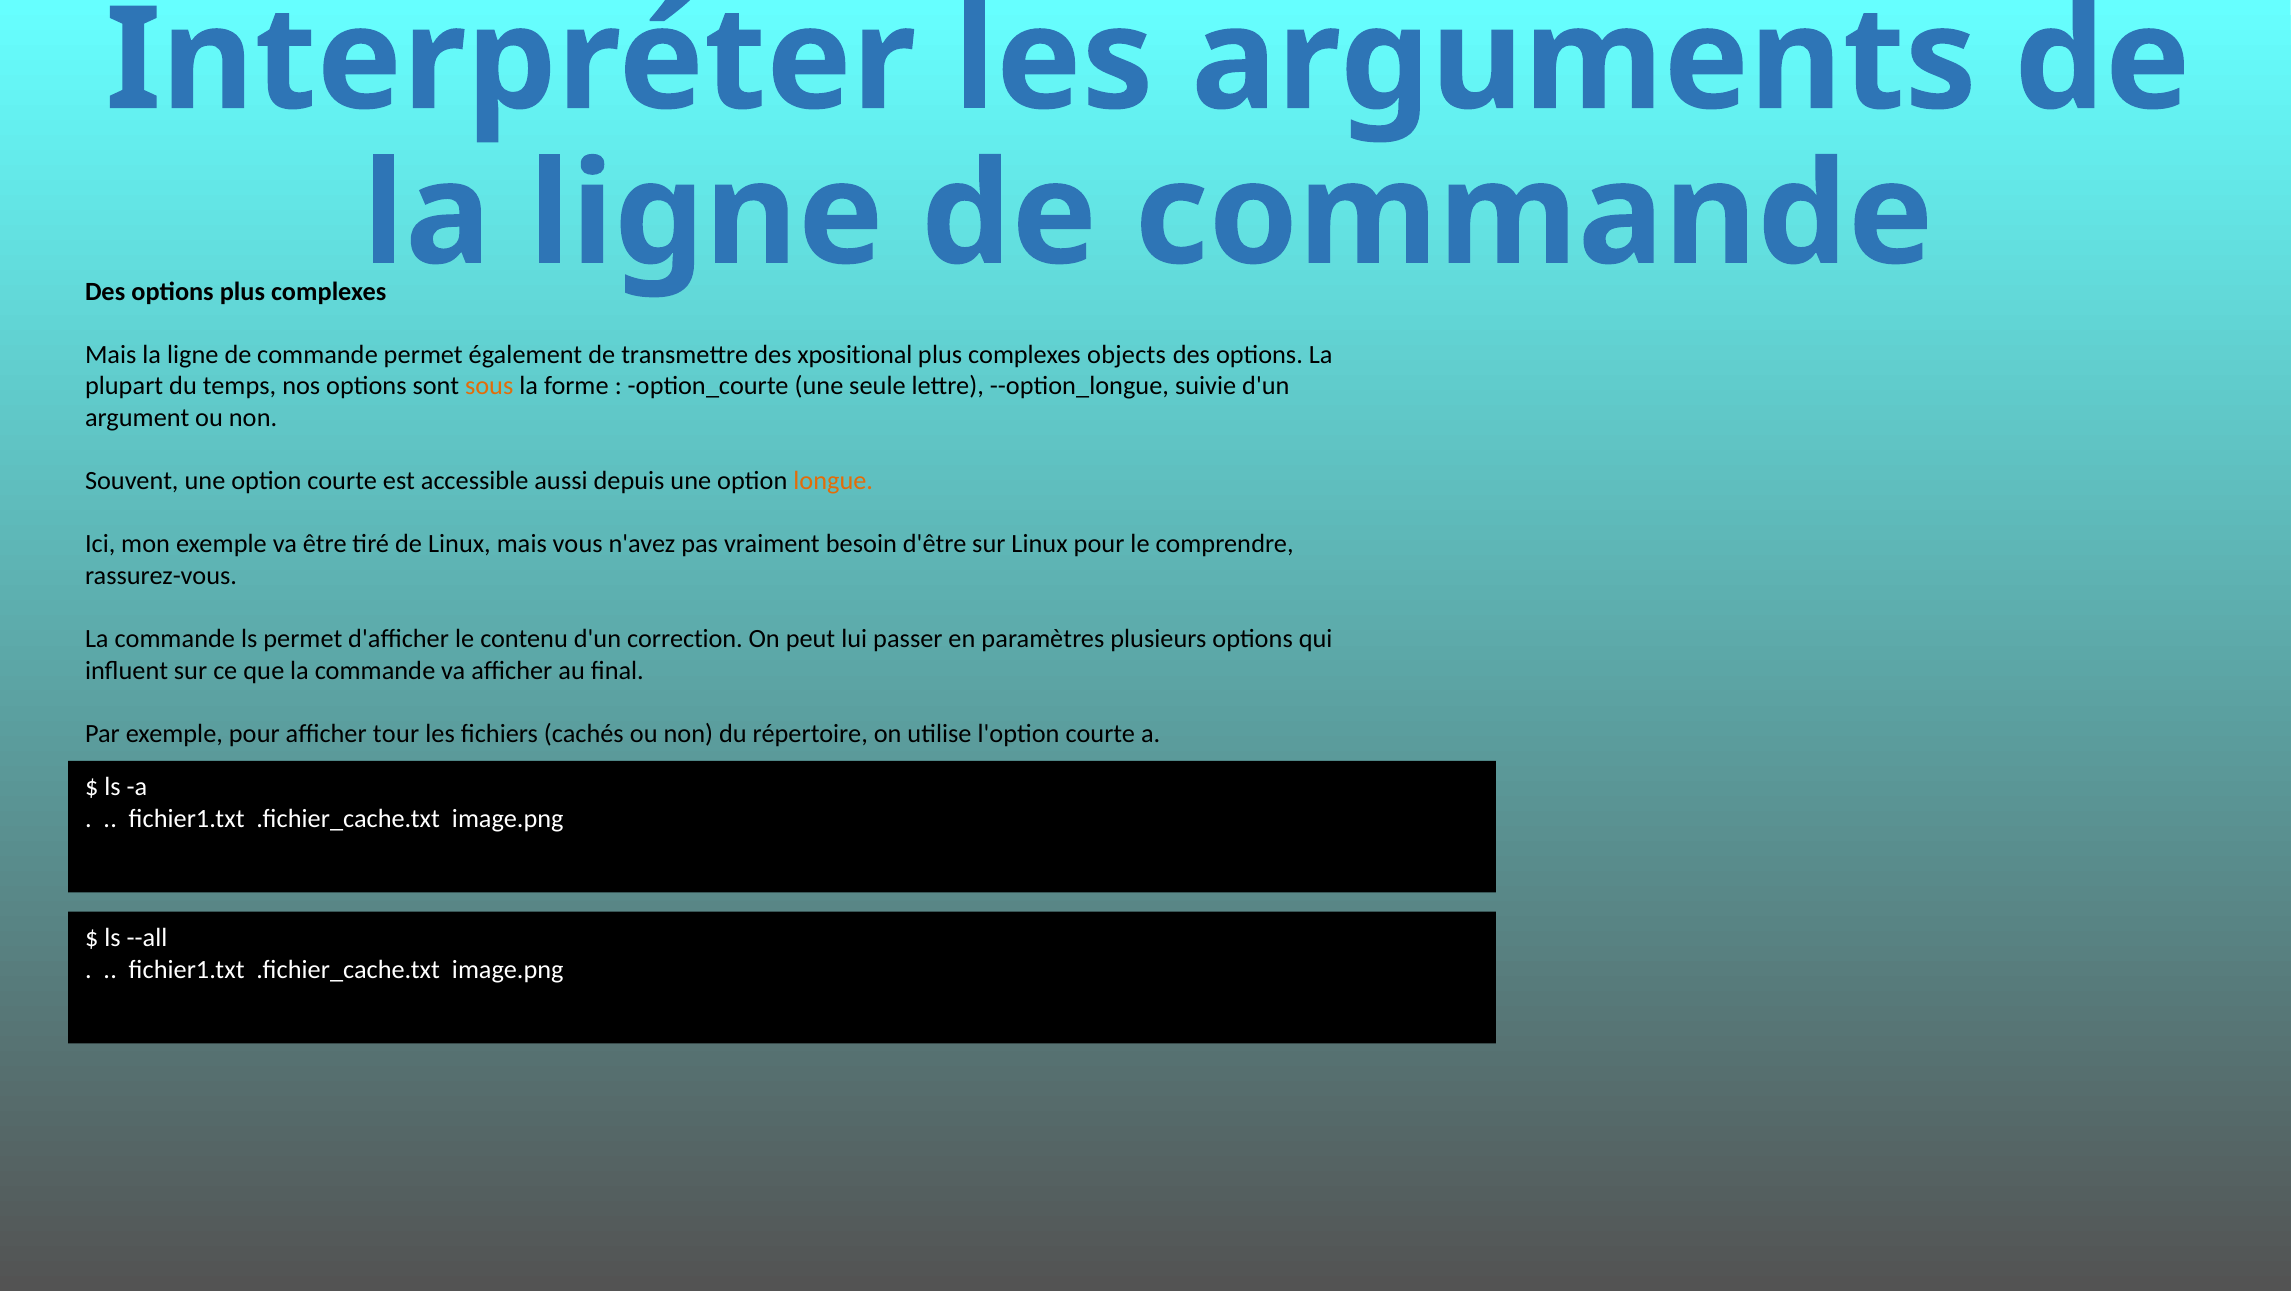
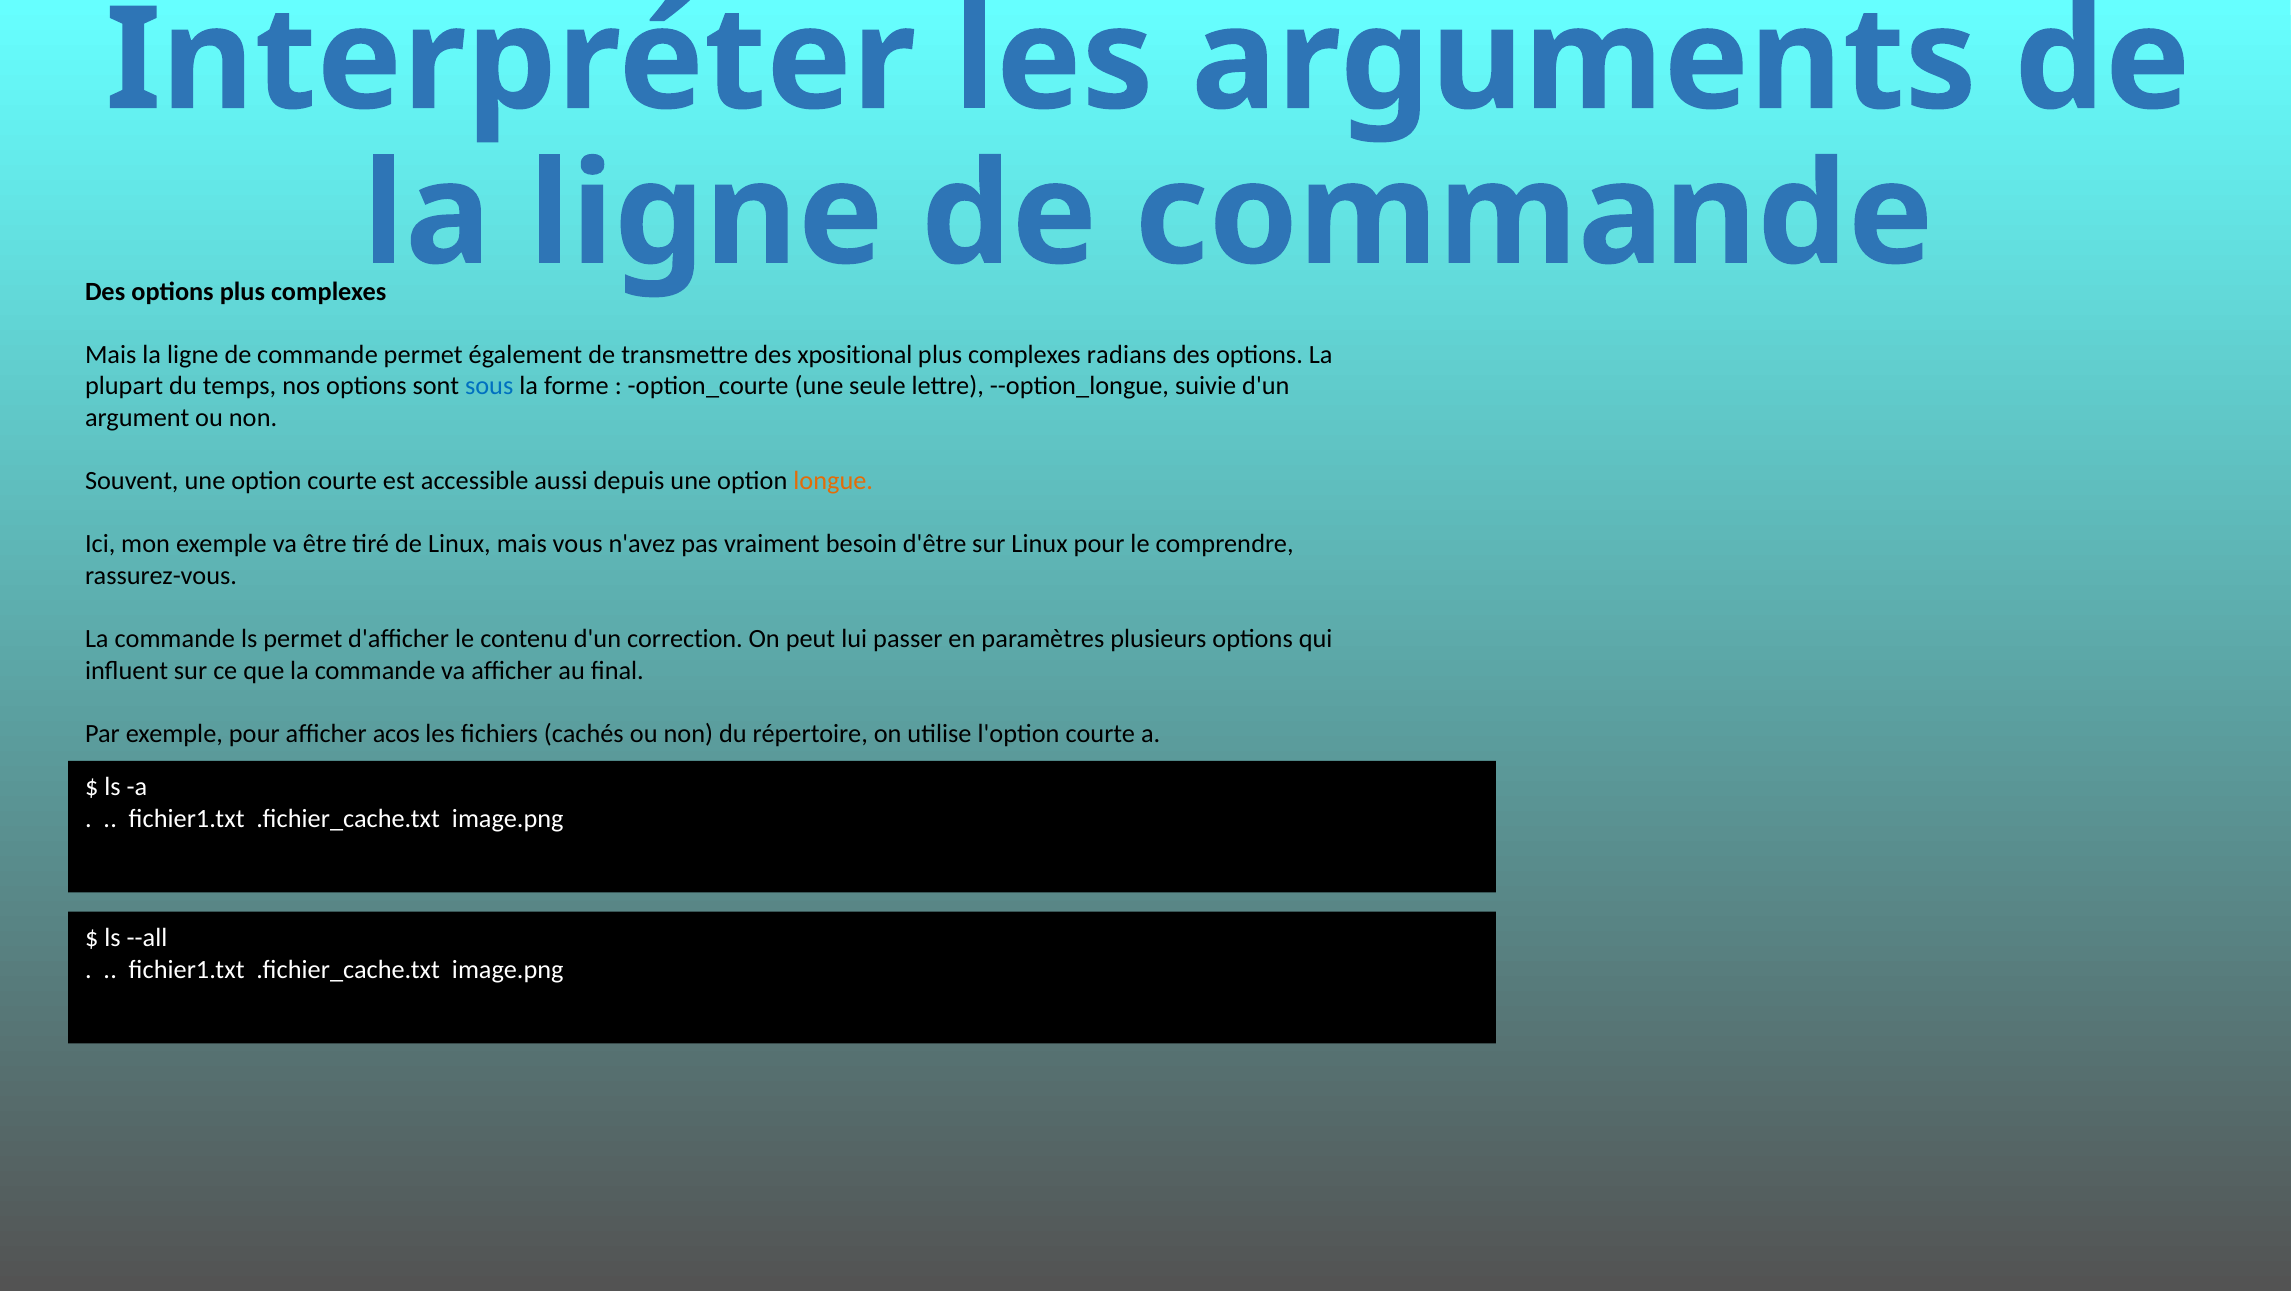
objects: objects -> radians (1127, 355)
sous colour: orange -> blue (489, 386)
tour: tour -> acos (396, 734)
